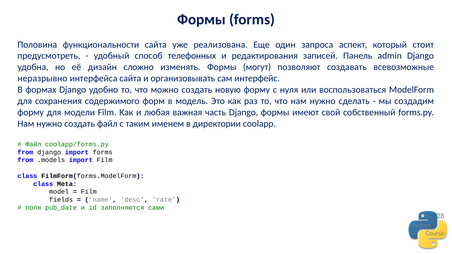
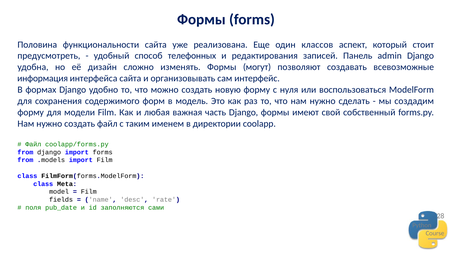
запроса: запроса -> классов (317, 45)
неразрывно: неразрывно -> информация (43, 79)
